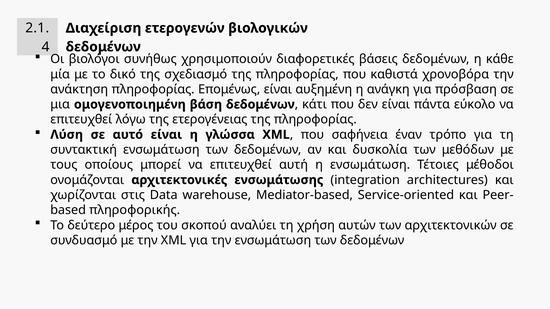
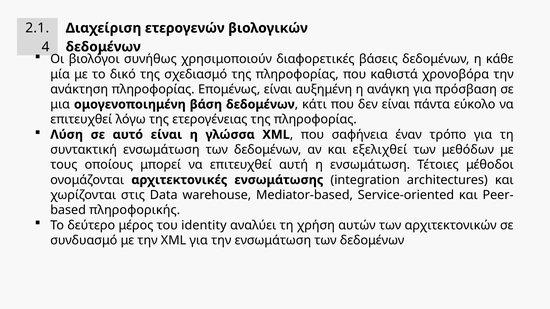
δυσκολία: δυσκολία -> εξελιχθεί (380, 150)
σκοπού: σκοπού -> identity (204, 225)
